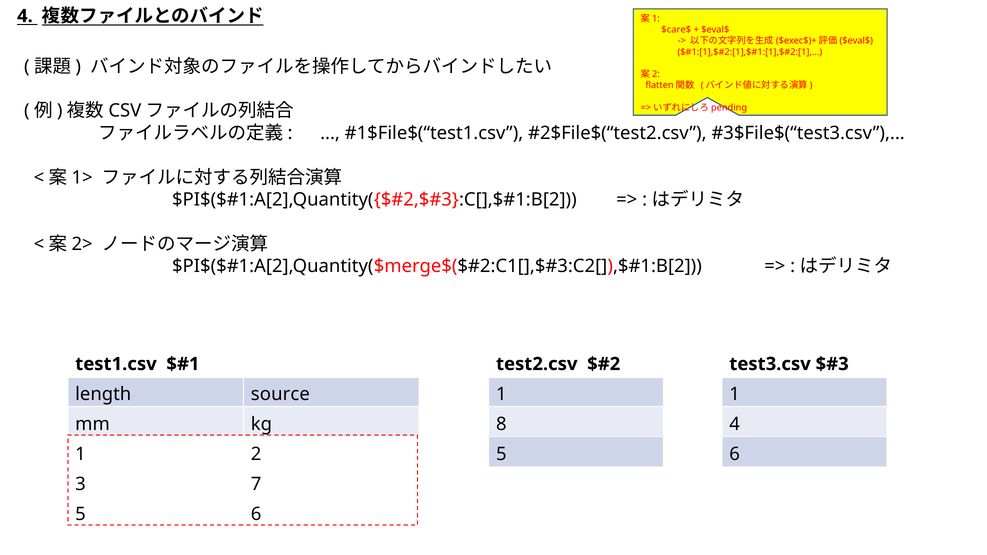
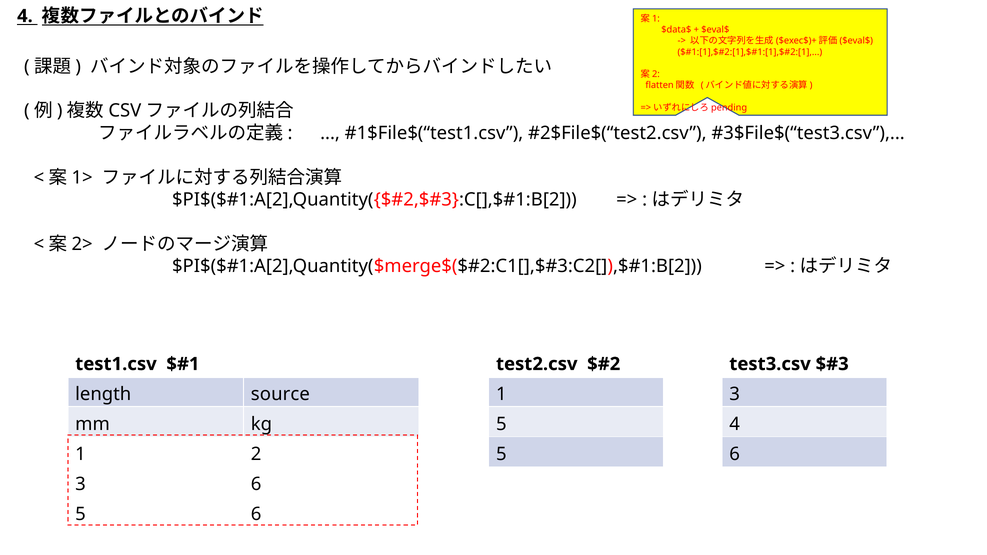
$care$: $care$ -> $data$ (676, 30)
1 1: 1 -> 3 (735, 394)
kg 8: 8 -> 5 (501, 424)
3 7: 7 -> 6 (256, 484)
